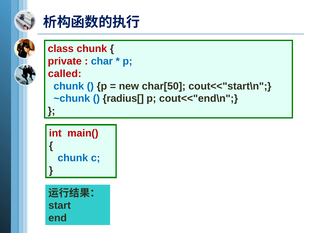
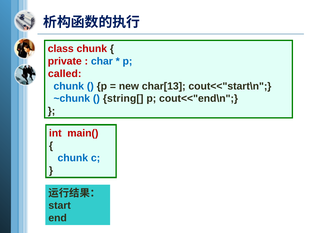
char[50: char[50 -> char[13 (164, 86)
radius[: radius[ -> string[ (123, 99)
